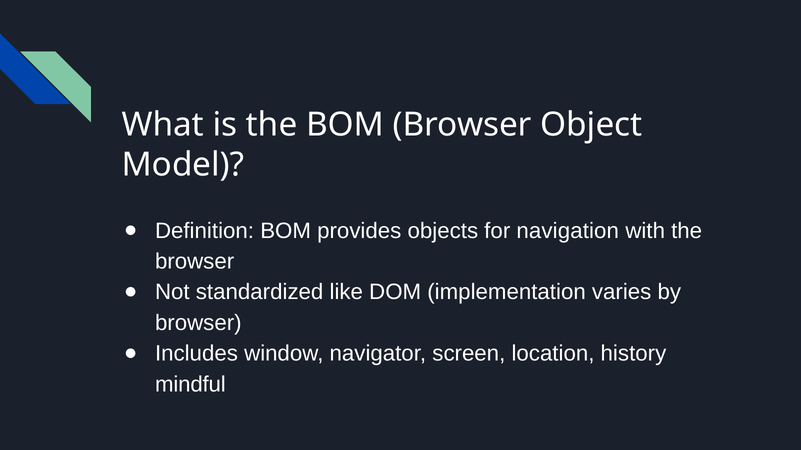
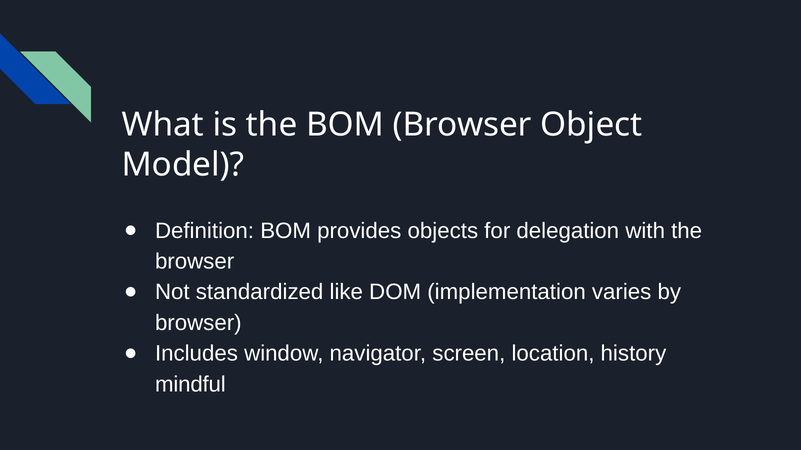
navigation: navigation -> delegation (568, 231)
